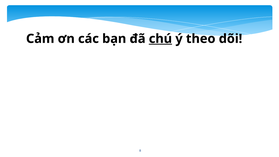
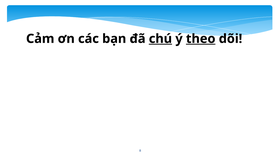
theo underline: none -> present (201, 39)
